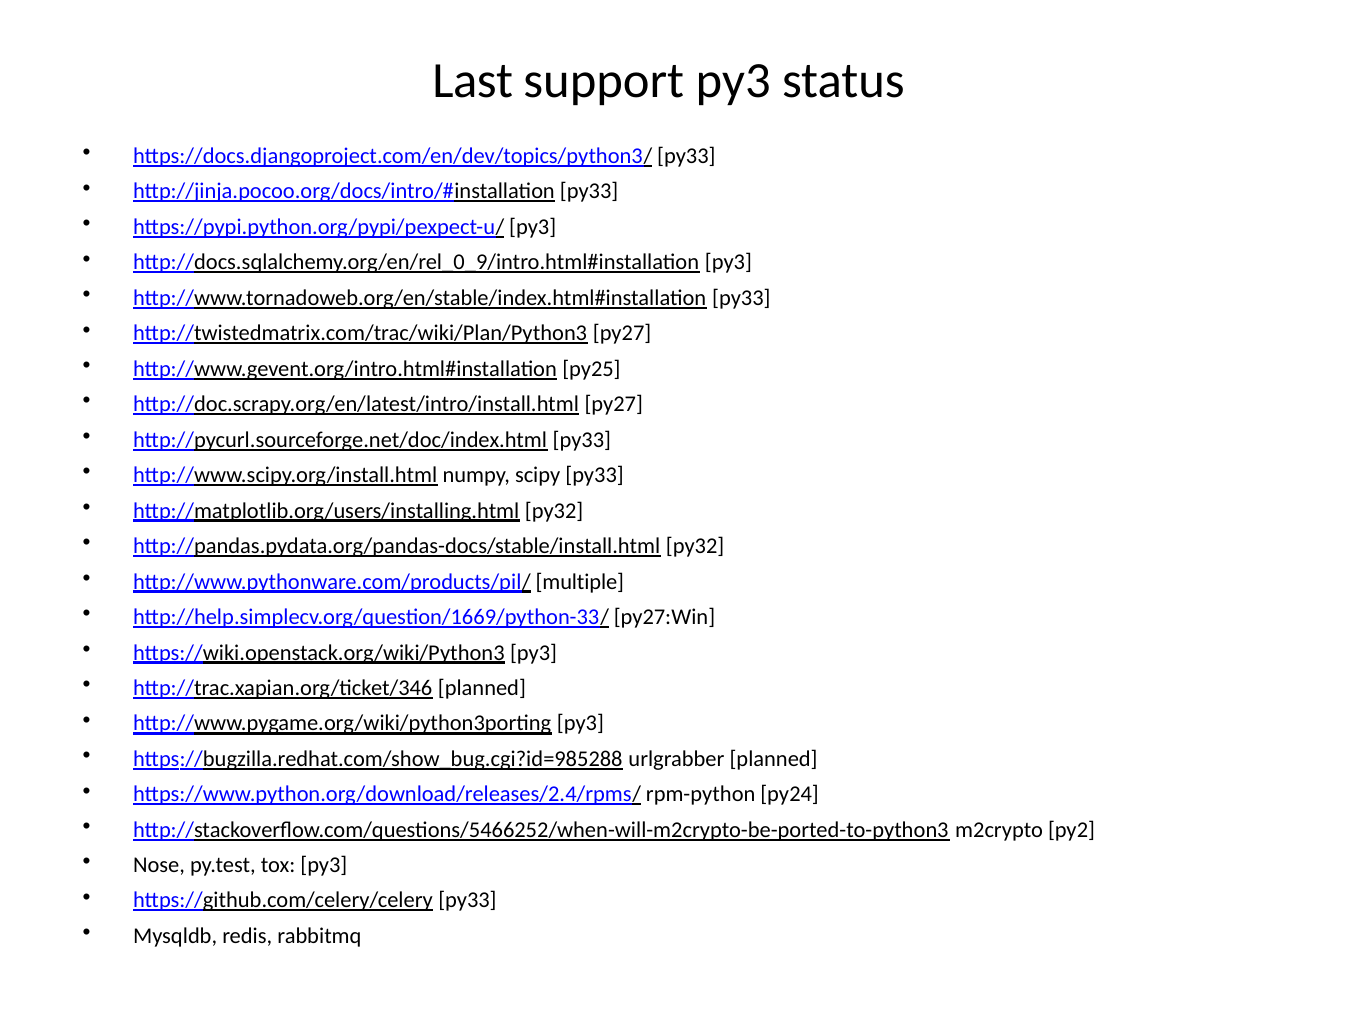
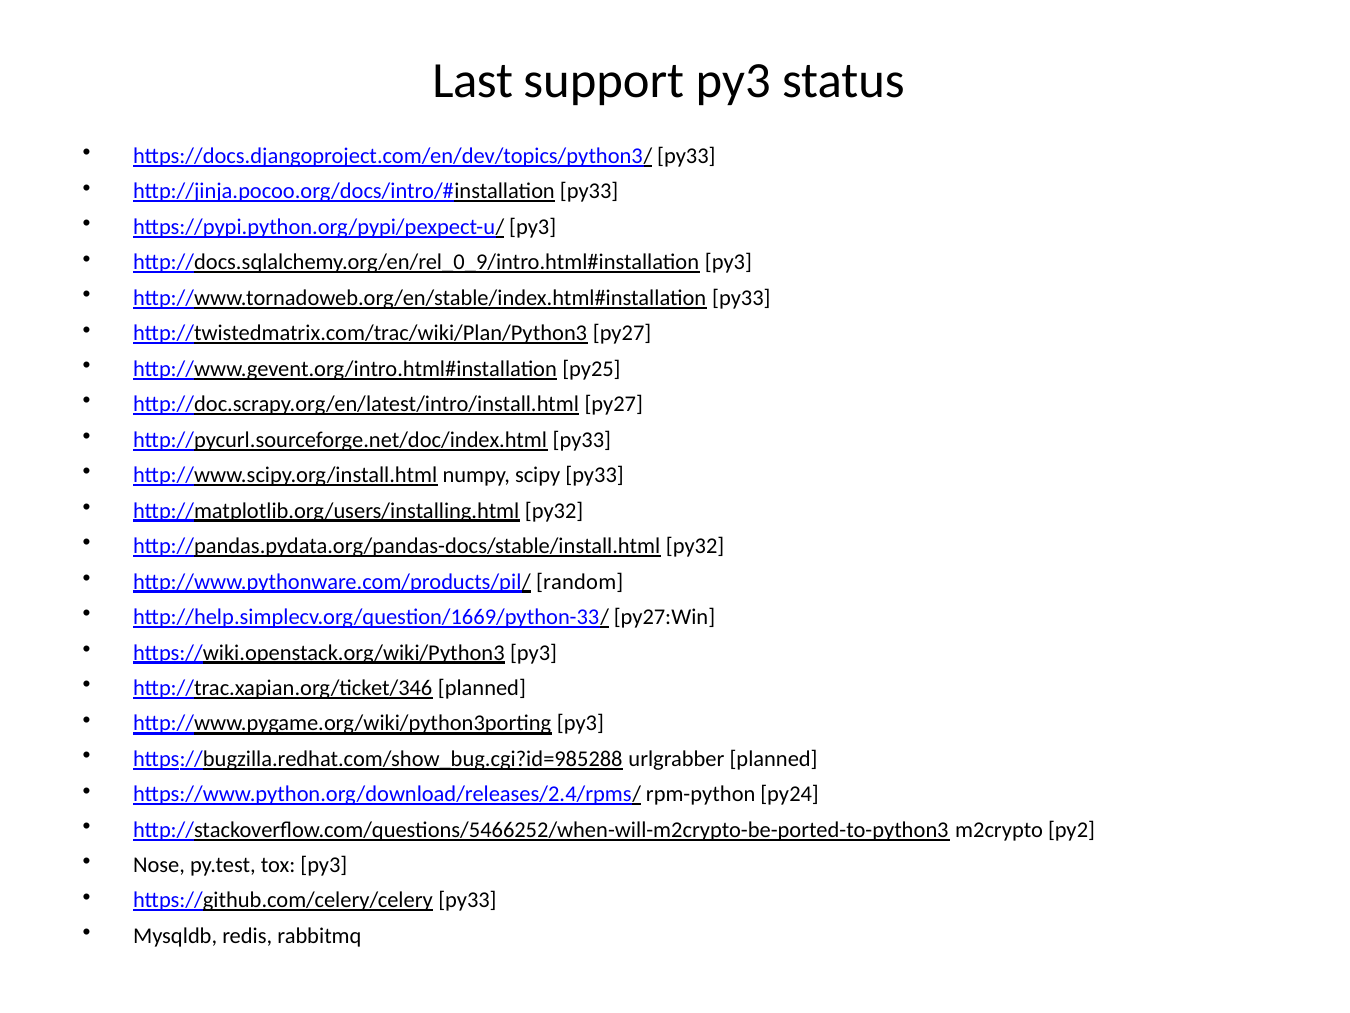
multiple: multiple -> random (580, 581)
